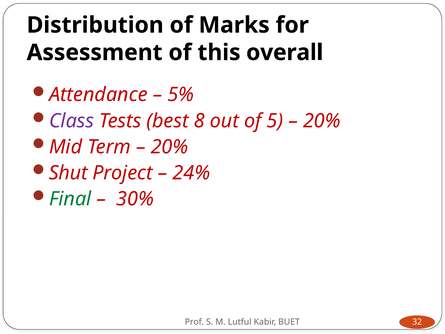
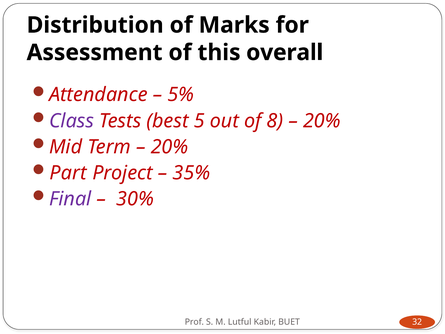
8: 8 -> 5 (199, 121)
5: 5 -> 8 (275, 121)
Shut: Shut -> Part (68, 173)
24%: 24% -> 35% (191, 173)
Final colour: green -> purple (70, 199)
